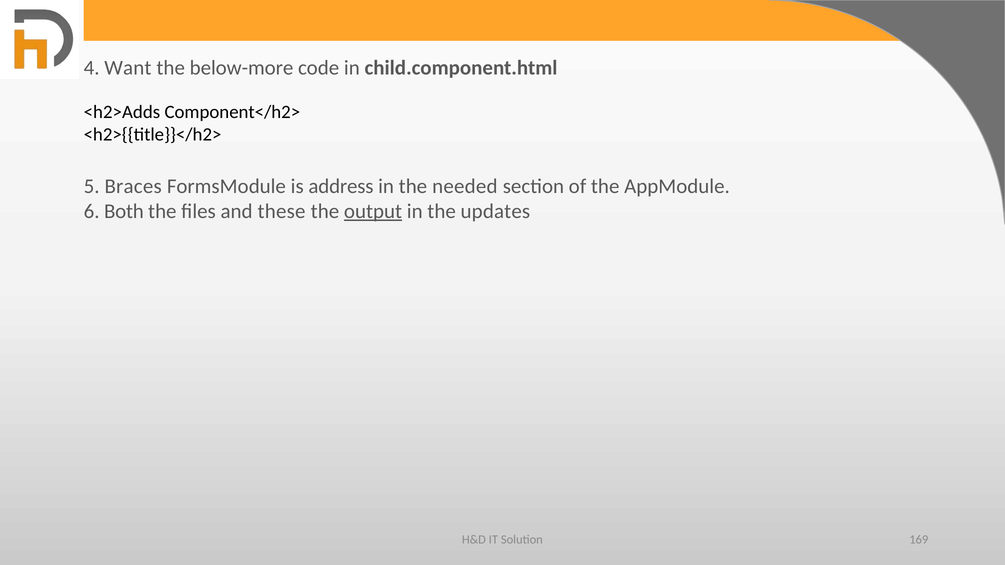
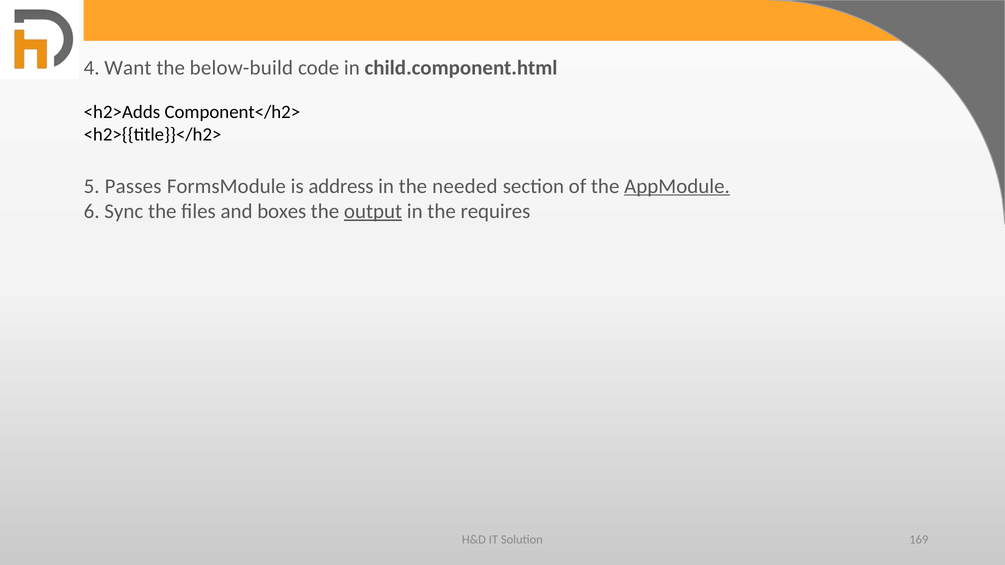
below-more: below-more -> below-build (241, 68)
Braces: Braces -> Passes (133, 186)
AppModule underline: none -> present (677, 186)
Both: Both -> Sync (124, 211)
these: these -> boxes (282, 211)
updates: updates -> requires (495, 211)
